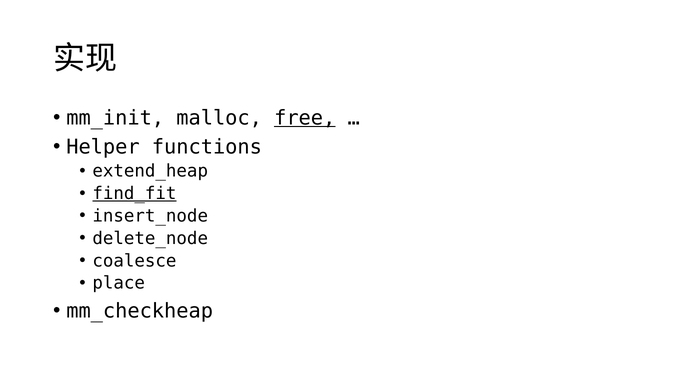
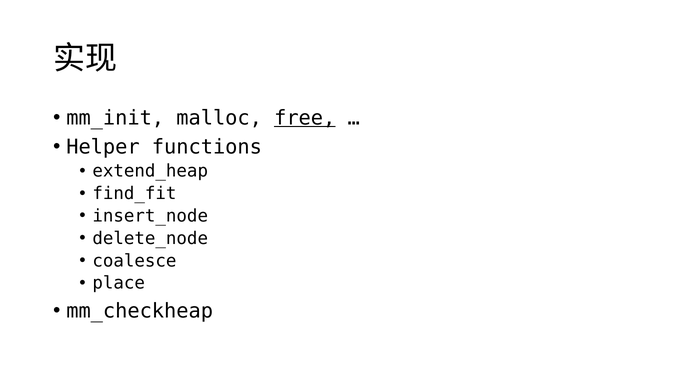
find_fit underline: present -> none (134, 194)
